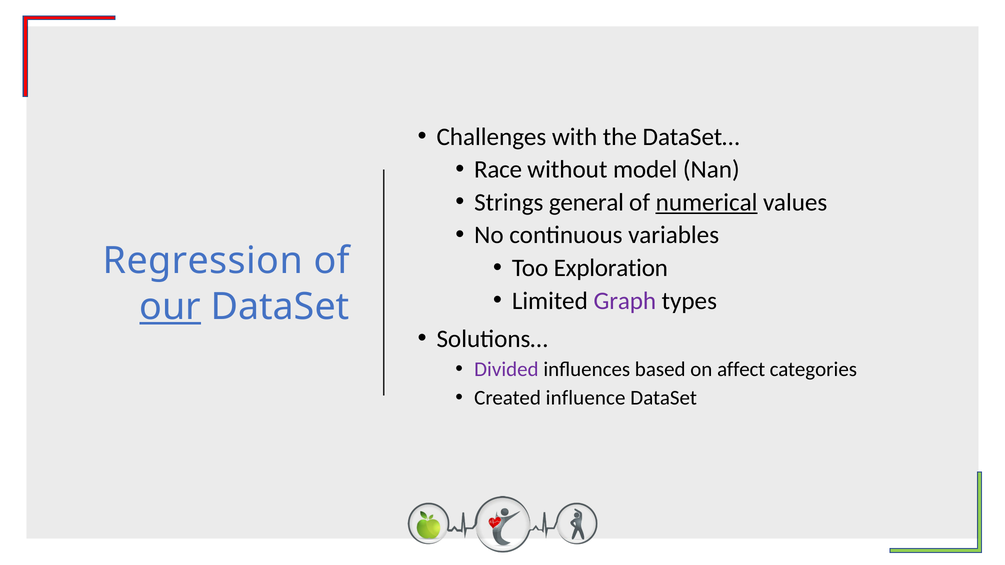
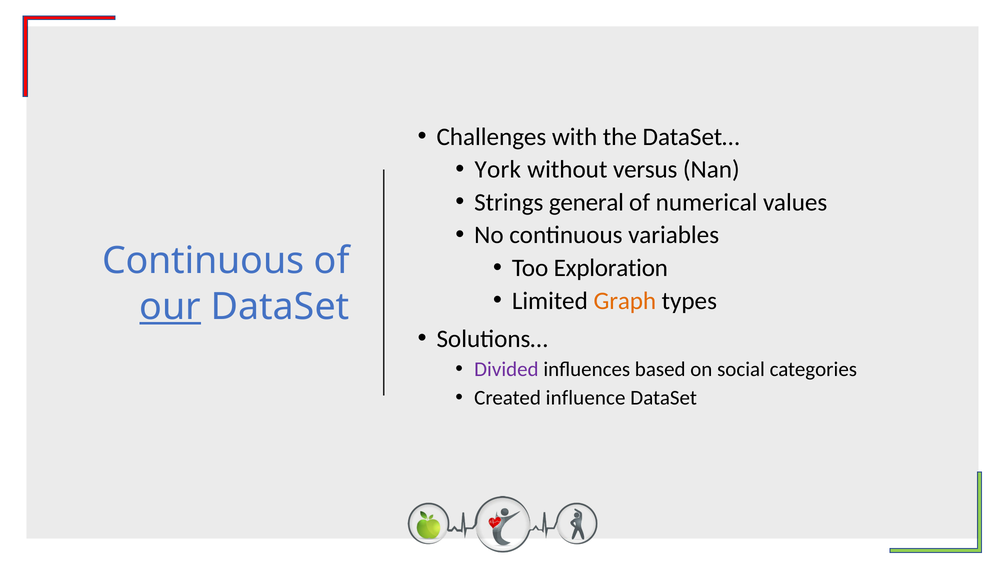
Race: Race -> York (498, 170)
model: model -> versus (645, 170)
numerical underline: present -> none (707, 202)
Regression: Regression -> Continuous (203, 261)
Graph colour: purple -> orange (625, 301)
affect: affect -> social (741, 370)
